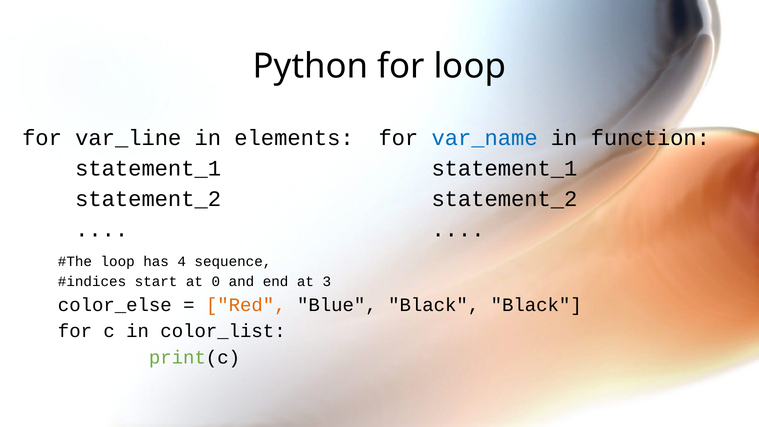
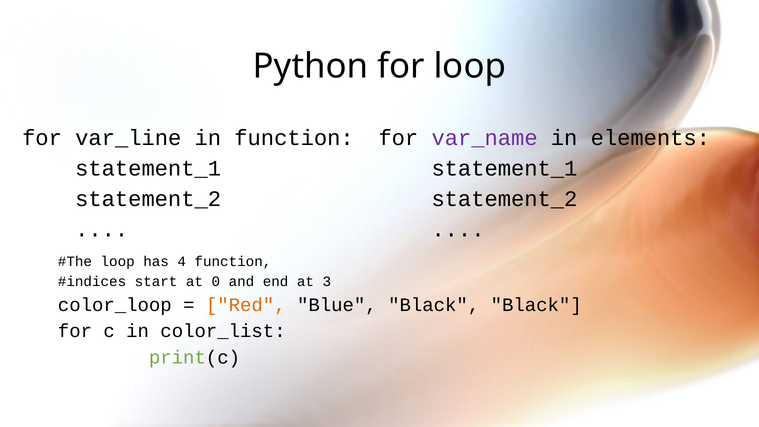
in elements: elements -> function (294, 138)
var_name colour: blue -> purple (485, 138)
function: function -> elements (650, 138)
4 sequence: sequence -> function (233, 262)
color_else: color_else -> color_loop (115, 305)
